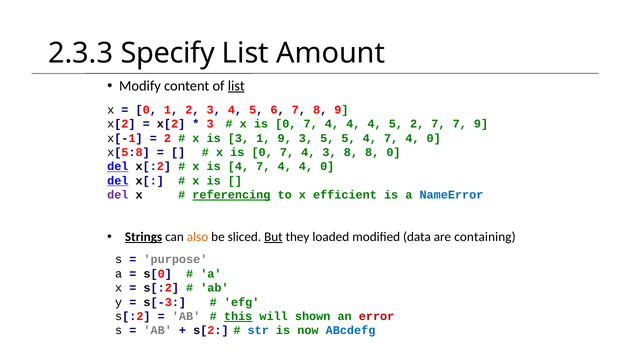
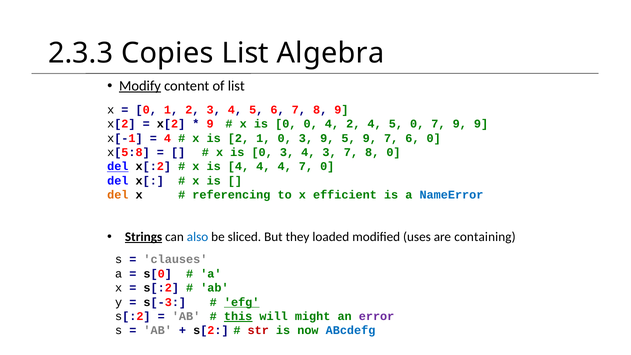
Specify: Specify -> Copies (167, 53)
Amount: Amount -> Algebra (330, 53)
Modify underline: none -> present (140, 86)
list underline: present -> none (236, 86)
3: 3 -> 9 (210, 124)
7: 7 -> 0 (311, 124)
4: 4 -> 2 (353, 124)
5 2: 2 -> 0 (417, 124)
7 7: 7 -> 9 (460, 124)
2: 2 -> 4 (168, 138)
is 3: 3 -> 2 (238, 138)
1 9: 9 -> 0 (285, 138)
3 5: 5 -> 9 (327, 138)
5 4: 4 -> 9 (370, 138)
4: 4 -> 6 (412, 138)
7: 7 -> 3 (287, 152)
3 8: 8 -> 7 (351, 152)
is 4 7: 7 -> 4 (263, 167)
4: 4 -> 7 (306, 167)
del underline: present -> none (118, 181)
del colour: purple -> orange (118, 195)
referencing underline: present -> none (231, 195)
also colour: orange -> blue (198, 237)
But underline: present -> none (273, 237)
data: data -> uses (417, 237)
purpose: purpose -> clauses (175, 260)
efg underline: none -> present (242, 302)
shown: shown -> might (313, 316)
error colour: red -> purple (377, 316)
str colour: blue -> red (258, 331)
